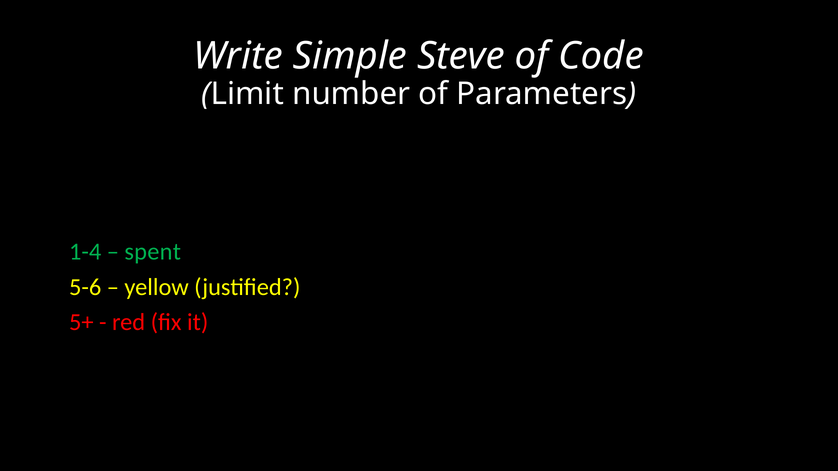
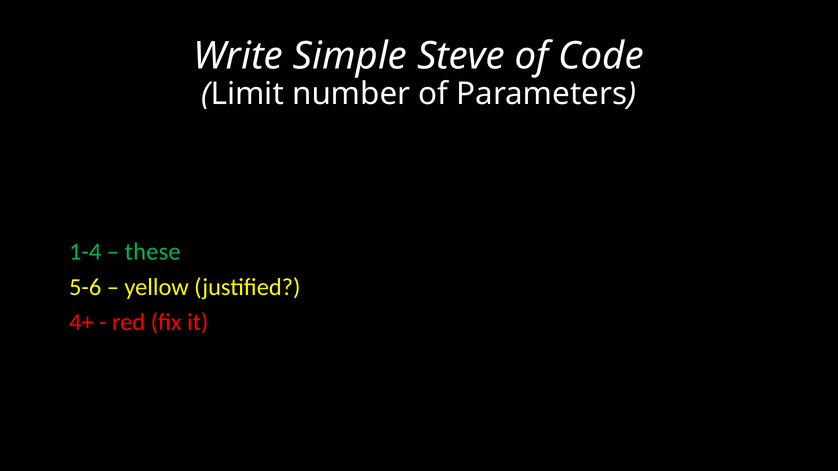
spent: spent -> these (153, 252)
5+: 5+ -> 4+ (81, 322)
